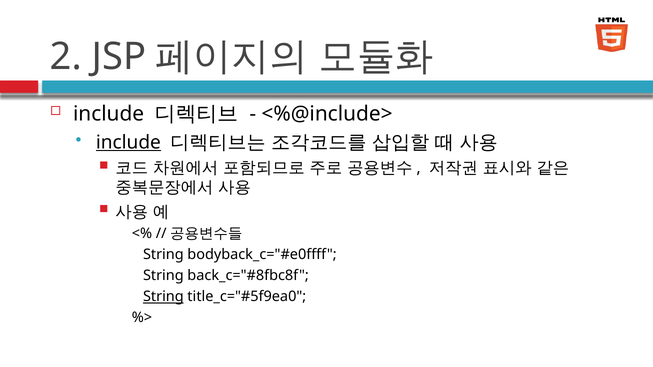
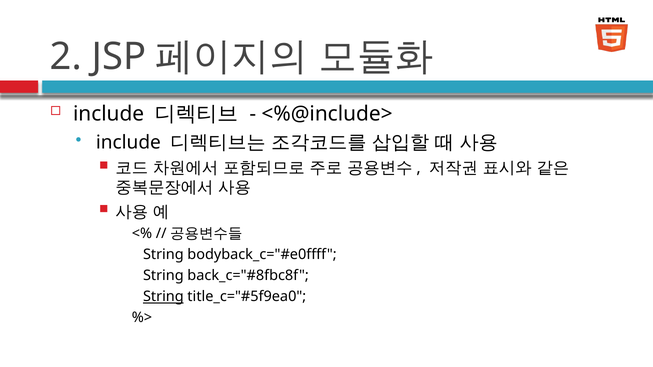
include underline: present -> none (128, 143)
